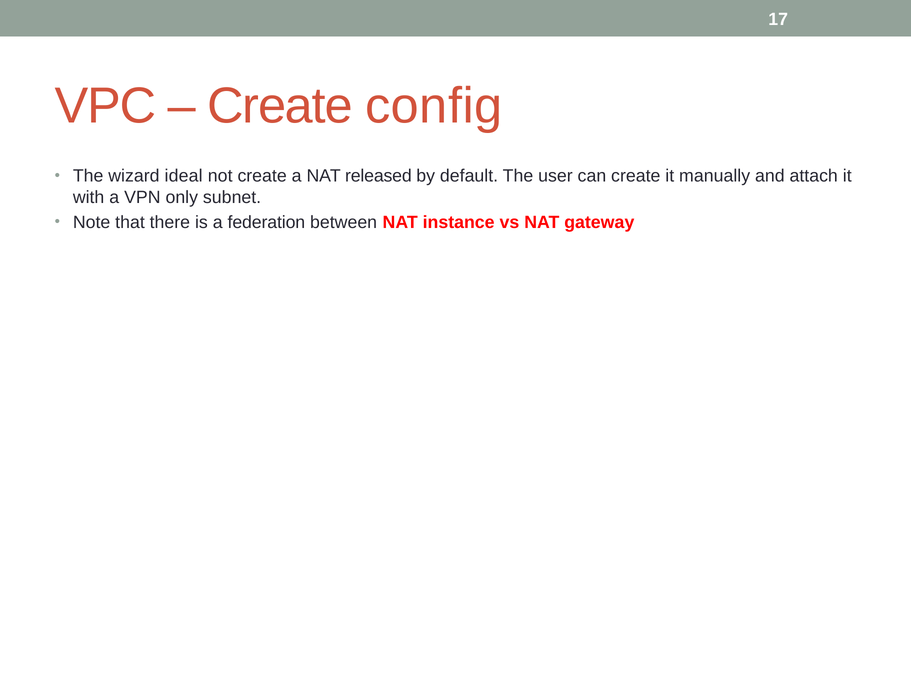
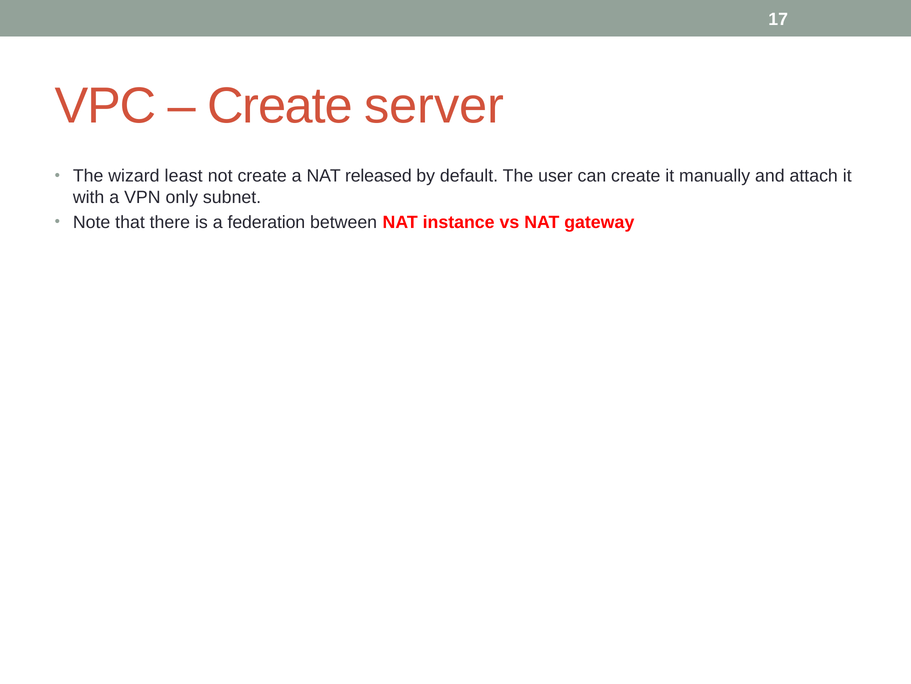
config: config -> server (434, 106)
ideal: ideal -> least (184, 176)
